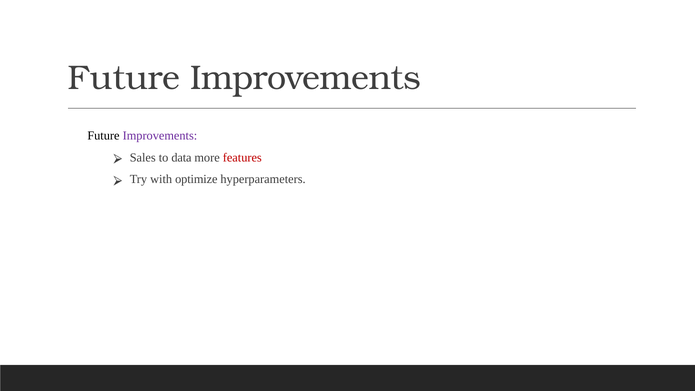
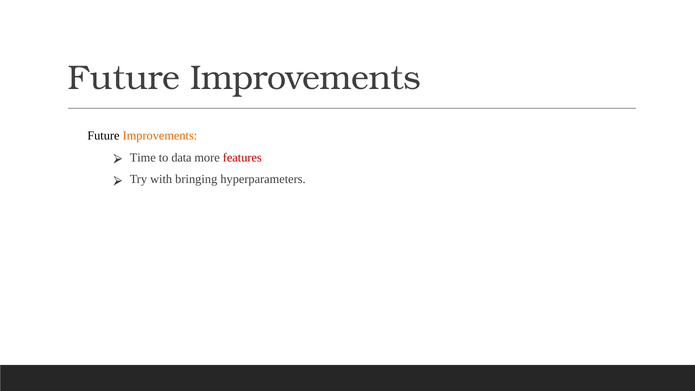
Improvements colour: purple -> orange (160, 136)
Sales: Sales -> Time (143, 158)
optimize: optimize -> bringing (196, 179)
